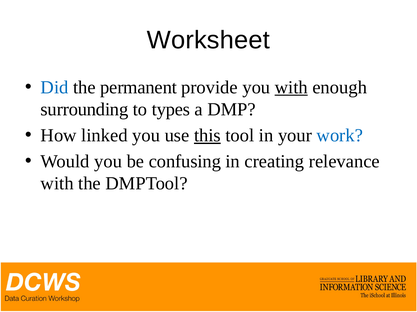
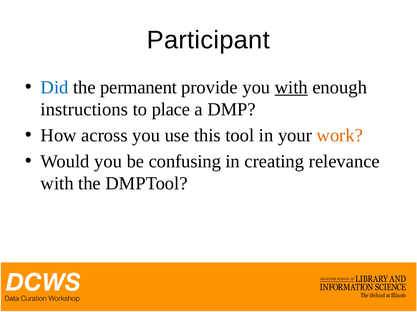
Worksheet: Worksheet -> Participant (208, 40)
surrounding: surrounding -> instructions (84, 110)
types: types -> place (171, 110)
linked: linked -> across (104, 136)
this underline: present -> none (207, 136)
work colour: blue -> orange (340, 136)
